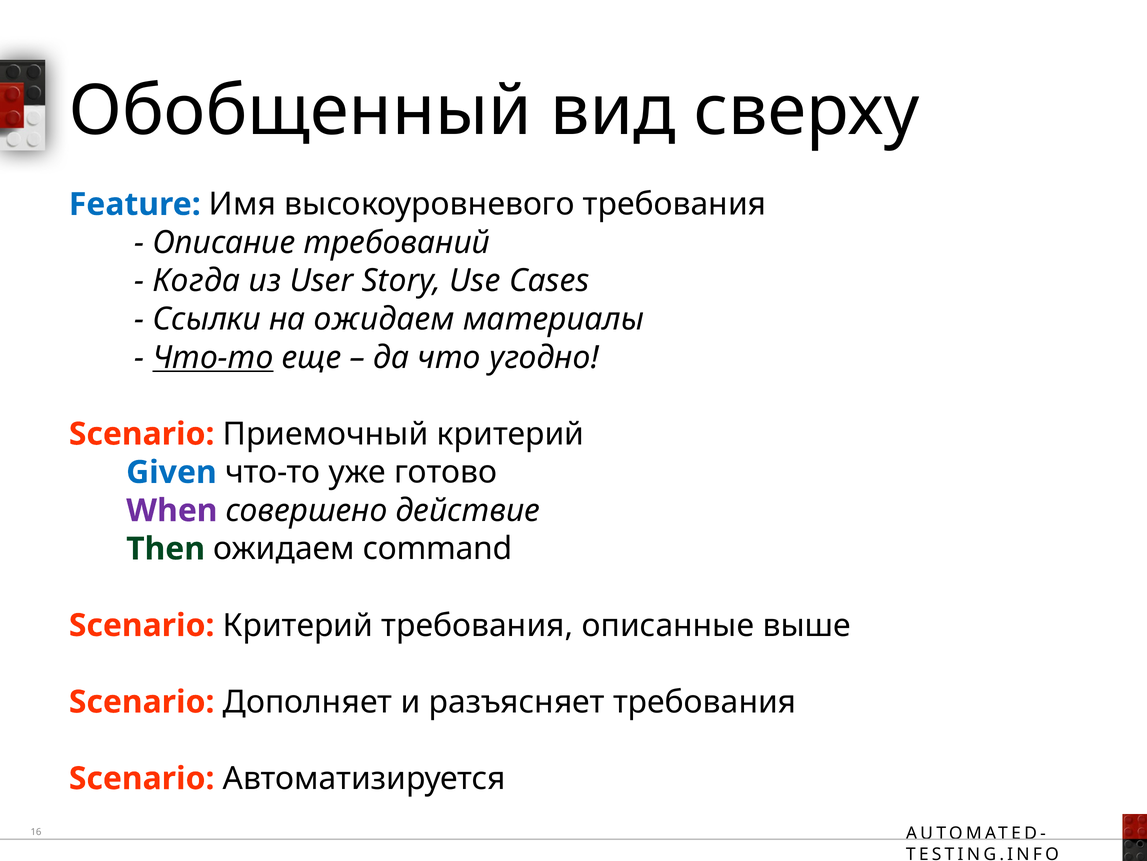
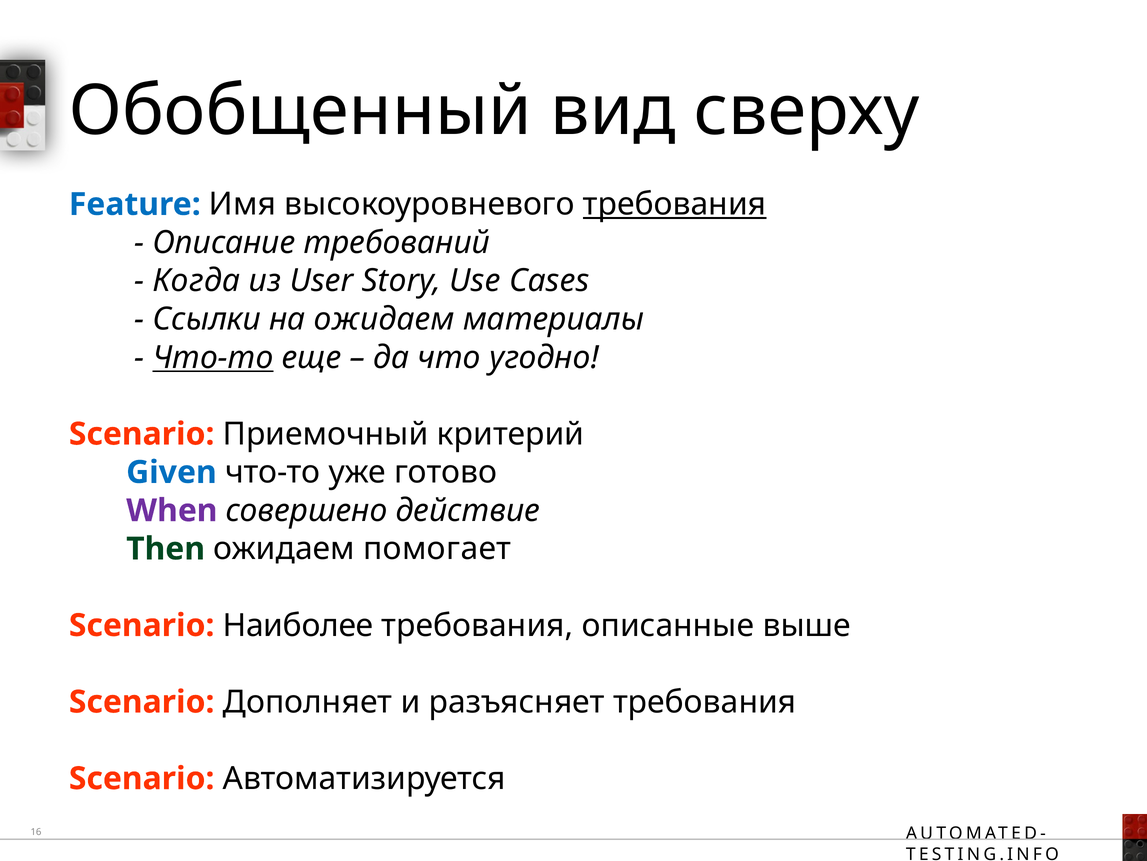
требования underline: none -> present (675, 204)
command: command -> помогает (437, 548)
Scenario Критерий: Критерий -> Наиболее (298, 625)
